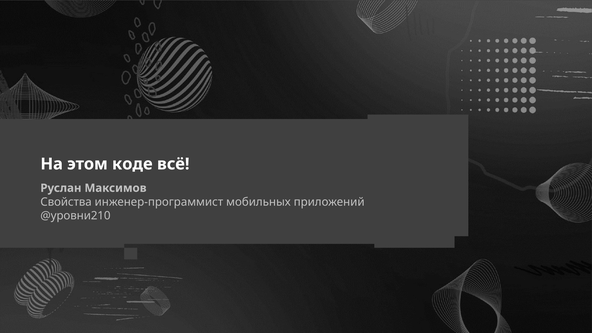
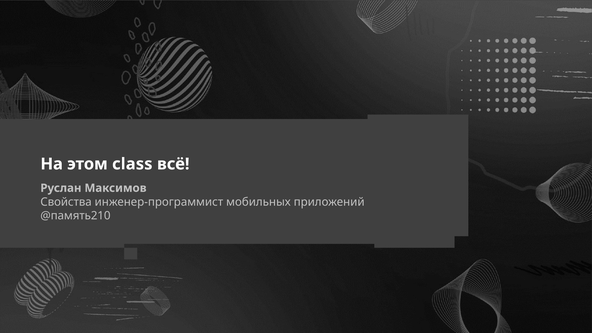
коде: коде -> class (132, 164)
@уровни210: @уровни210 -> @память210 (75, 216)
